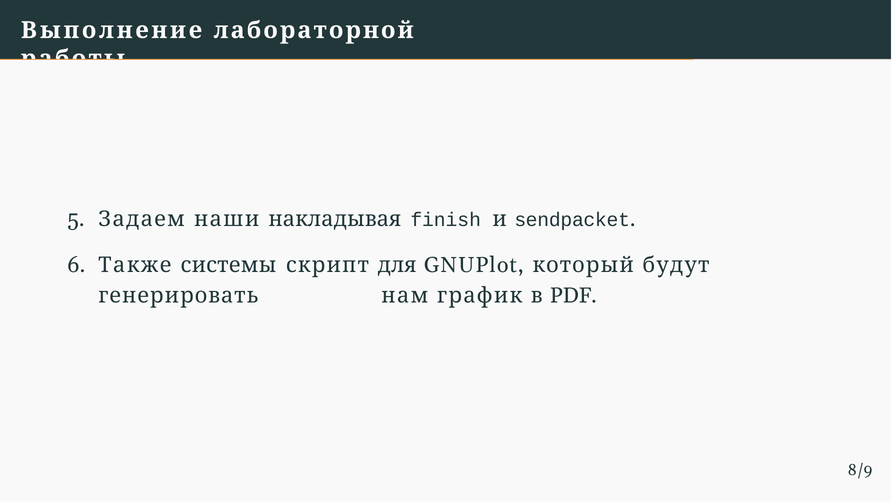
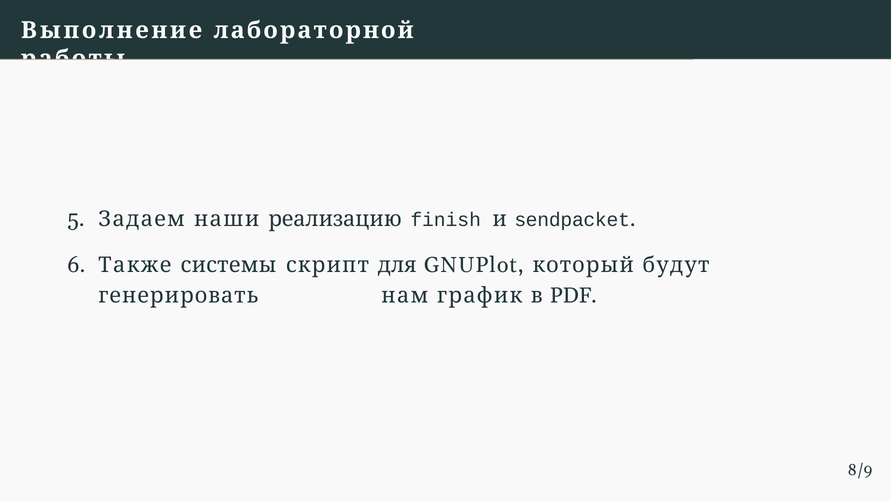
накладывая: накладывая -> реализацию (335, 219)
